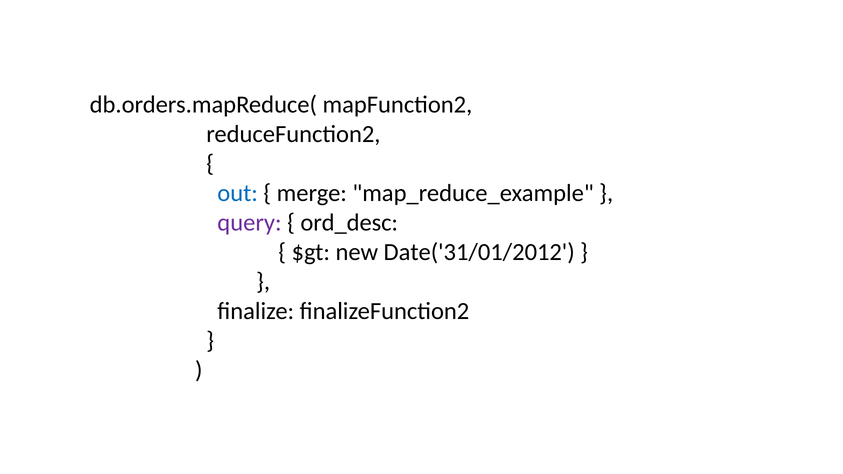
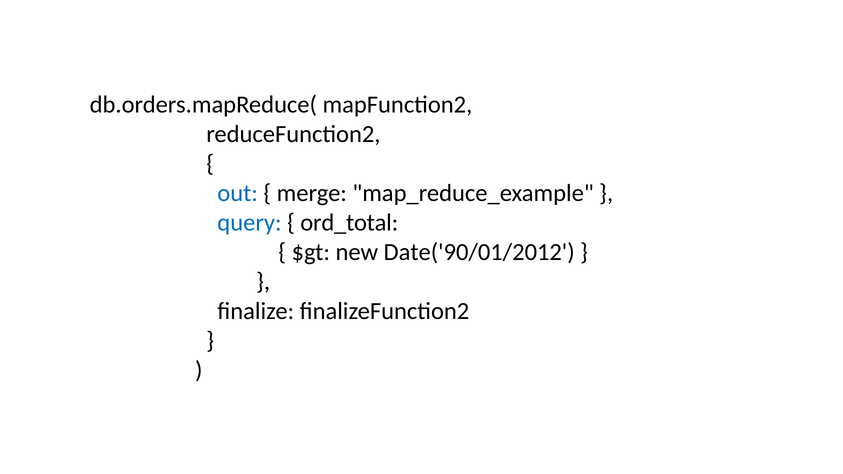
query colour: purple -> blue (249, 223)
ord_desc: ord_desc -> ord_total (349, 223)
Date('31/01/2012: Date('31/01/2012 -> Date('90/01/2012 (479, 252)
